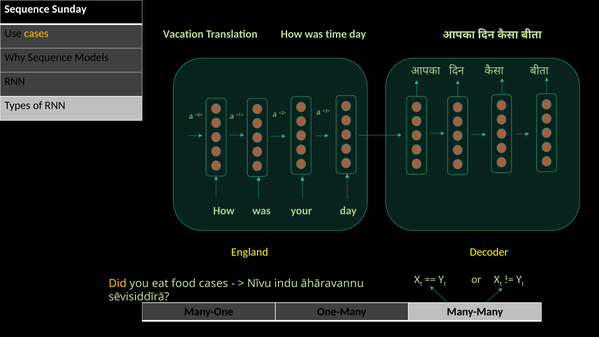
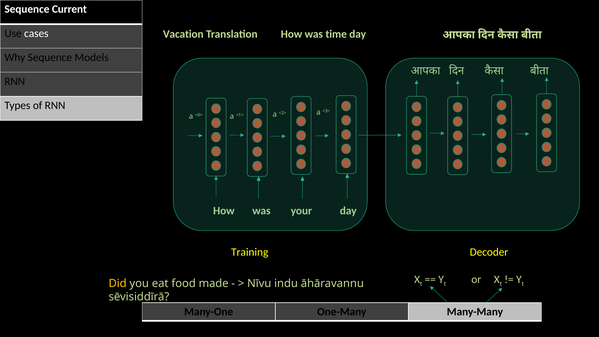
Sunday: Sunday -> Current (69, 9)
cases colour: yellow -> white (36, 33)
England: England -> Training (250, 252)
food cases: cases -> made (214, 283)
